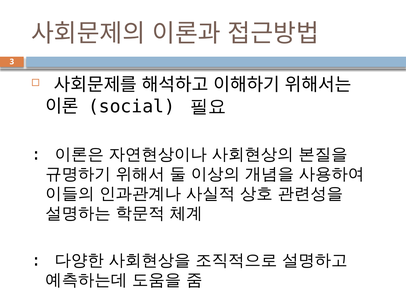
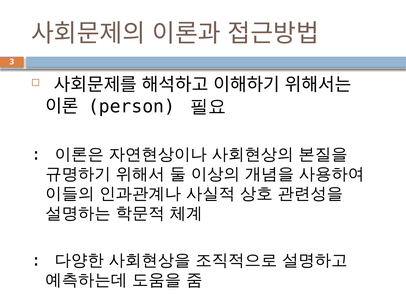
social: social -> person (131, 107)
